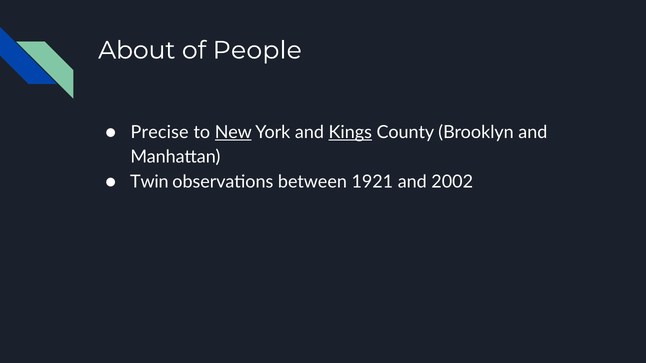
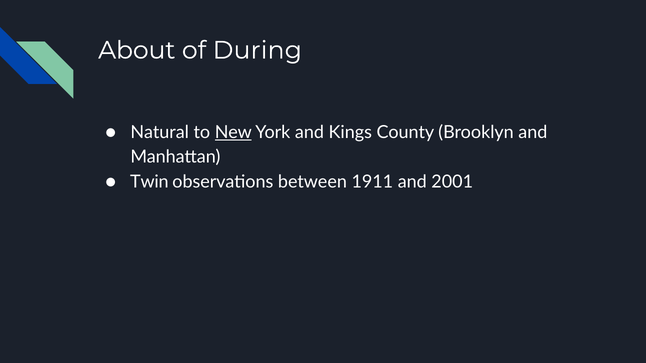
People: People -> During (257, 50)
Precise: Precise -> Natural (160, 132)
Kings underline: present -> none (350, 132)
1921: 1921 -> 1911 (372, 182)
2002: 2002 -> 2001 (452, 182)
